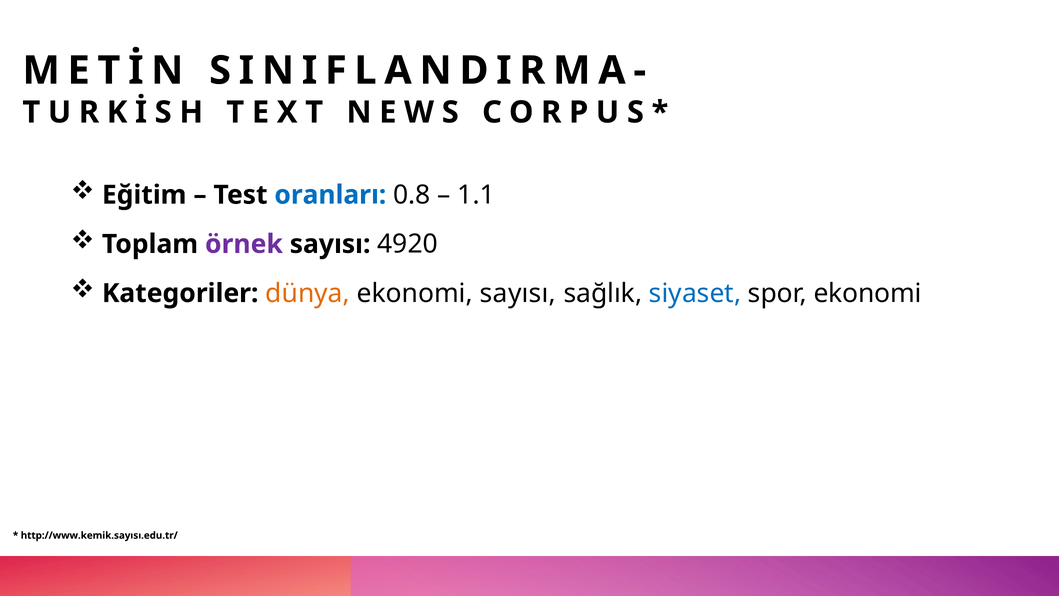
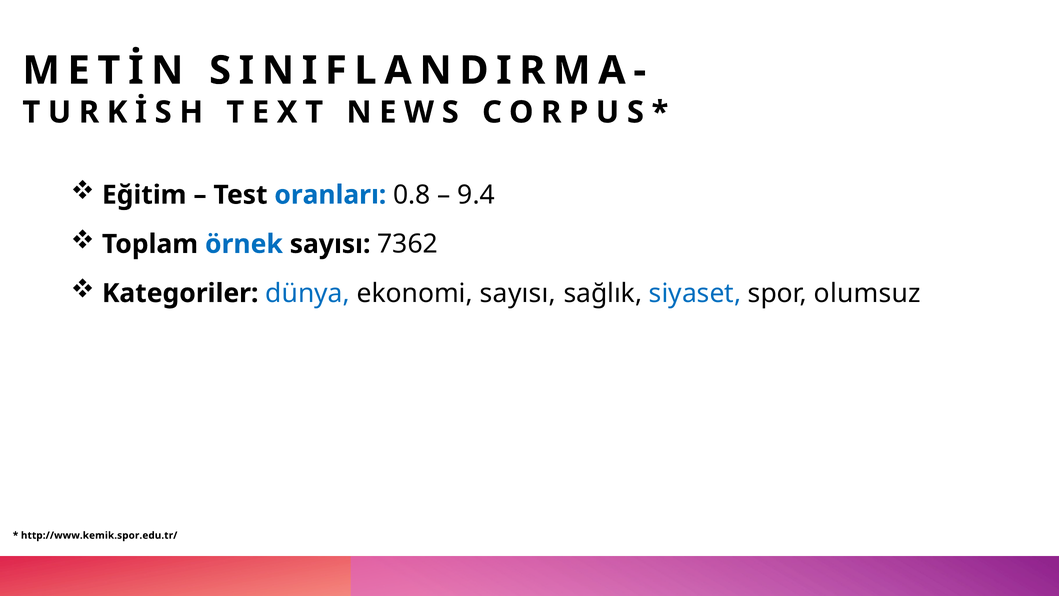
1.1: 1.1 -> 9.4 (476, 195)
örnek colour: purple -> blue (244, 244)
4920: 4920 -> 7362 (408, 244)
dünya colour: orange -> blue (308, 293)
spor ekonomi: ekonomi -> olumsuz (867, 293)
http://www.kemik.sayısı.edu.tr/: http://www.kemik.sayısı.edu.tr/ -> http://www.kemik.spor.edu.tr/ (99, 535)
